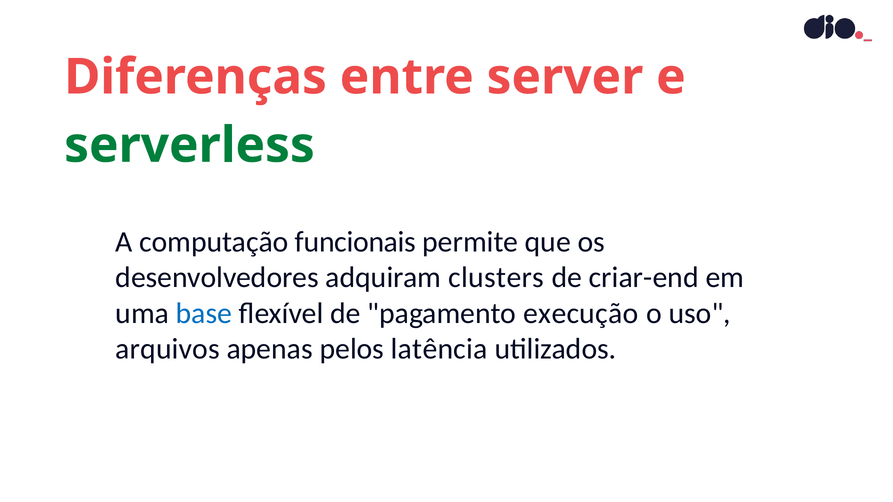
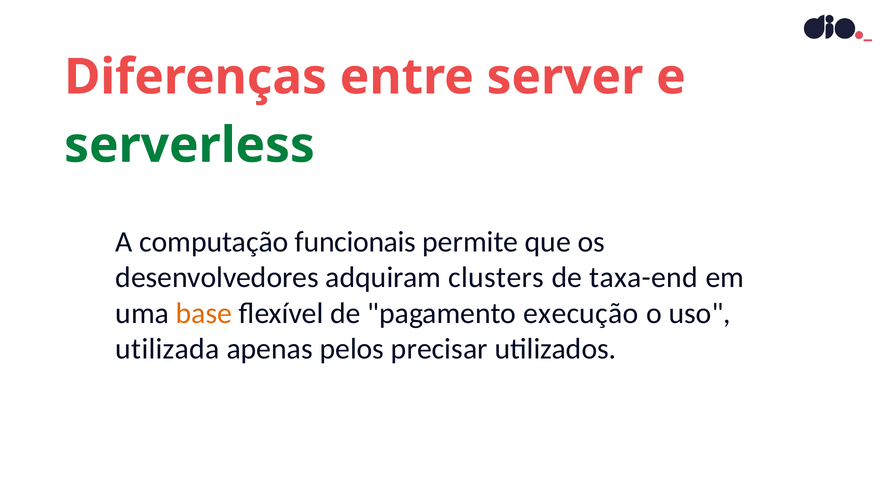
criar-end: criar-end -> taxa-end (644, 278)
base colour: blue -> orange (204, 314)
arquivos: arquivos -> utilizada (168, 349)
latência: latência -> precisar (439, 349)
